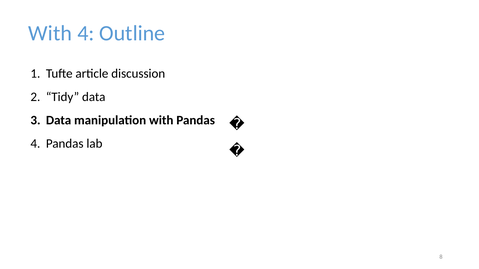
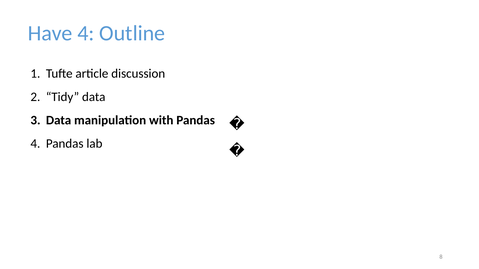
With: With -> Have (50, 33)
